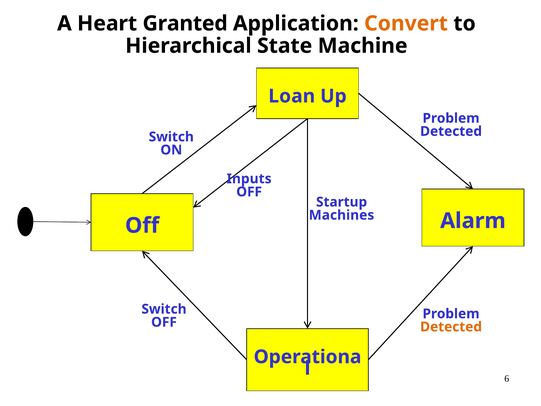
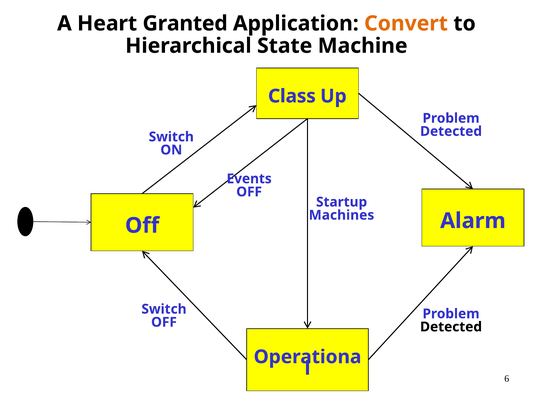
Loan: Loan -> Class (292, 96)
Inputs: Inputs -> Events (249, 179)
Detected colour: orange -> black (451, 327)
